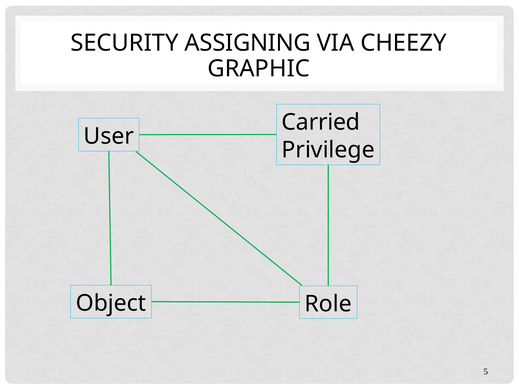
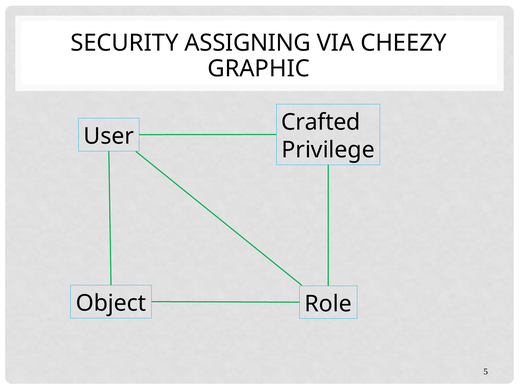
Carried: Carried -> Crafted (321, 122)
